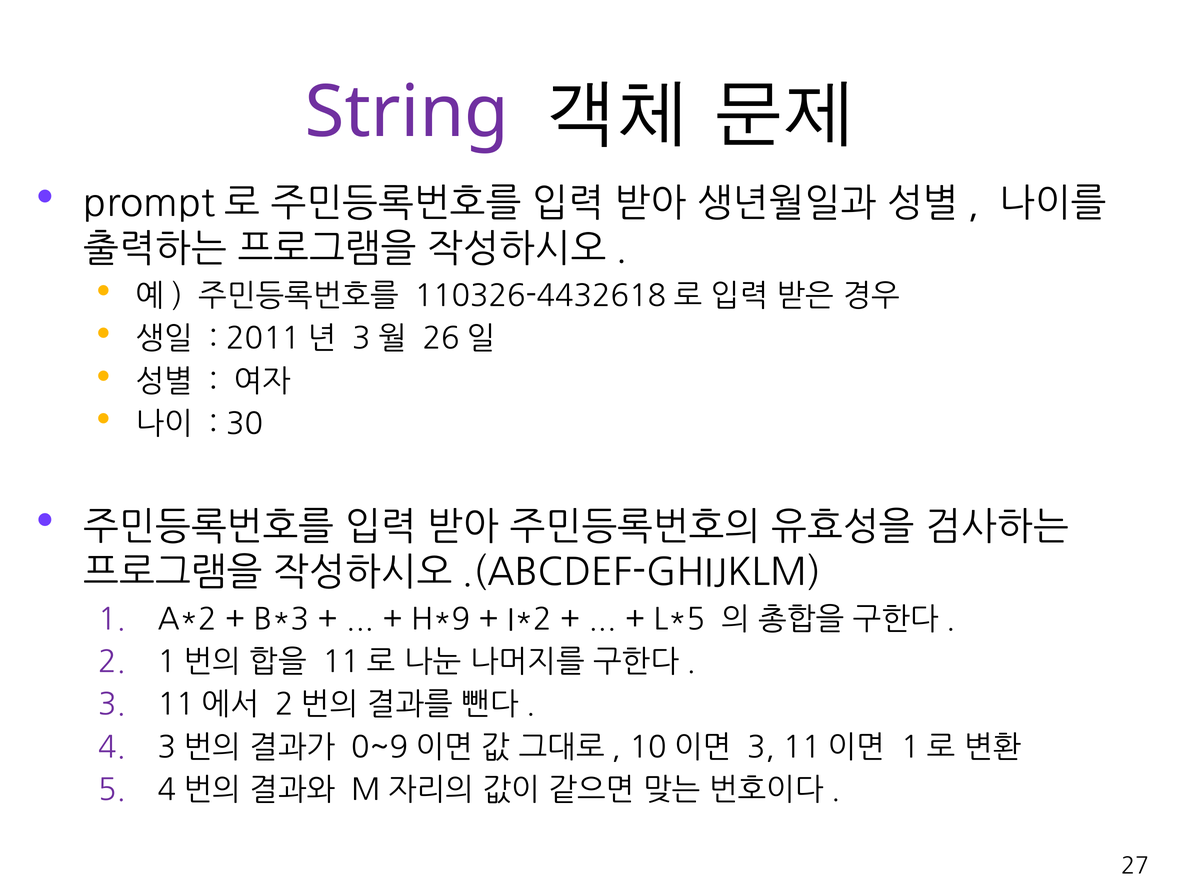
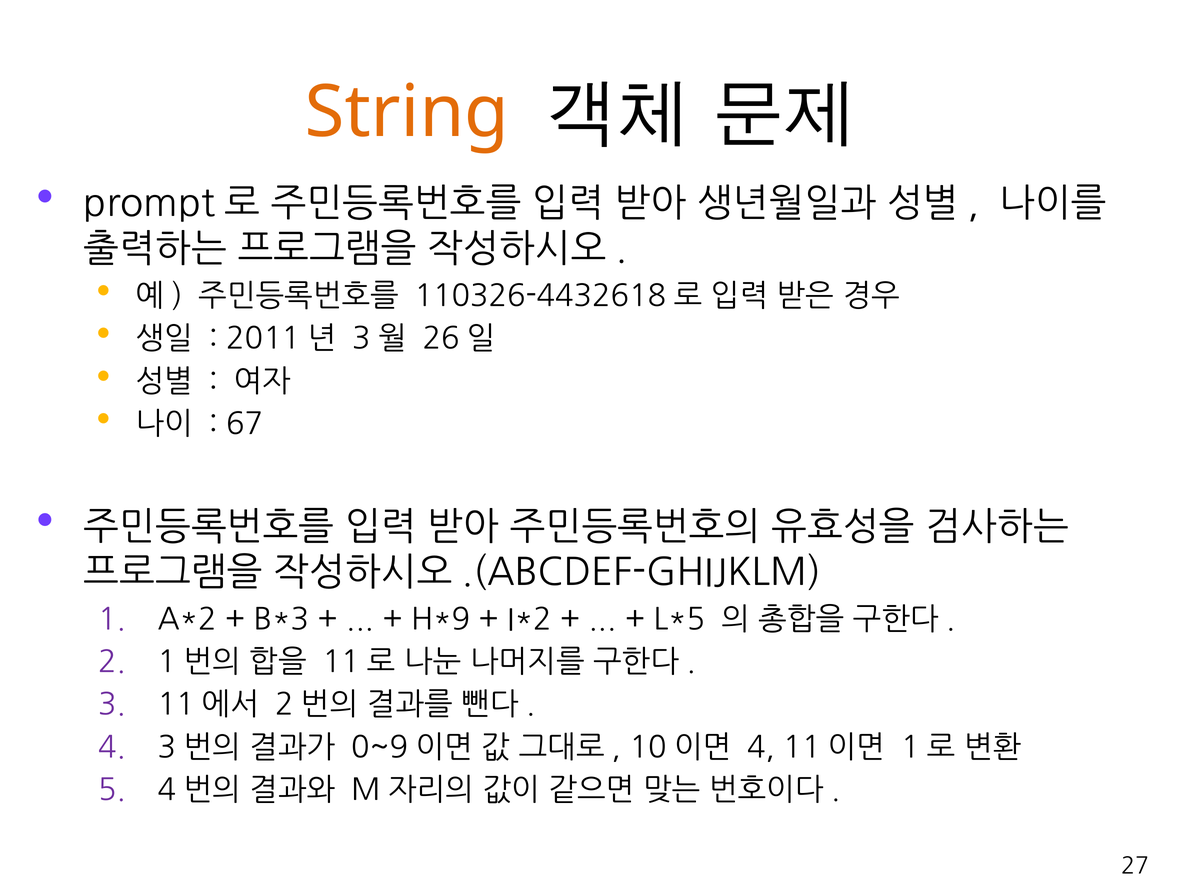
String colour: purple -> orange (407, 112)
30: 30 -> 67 (245, 424)
3: 3 -> 4 (761, 748)
